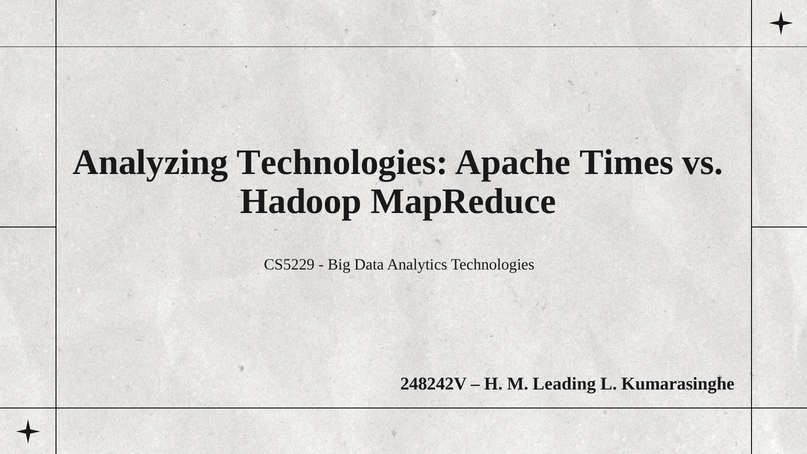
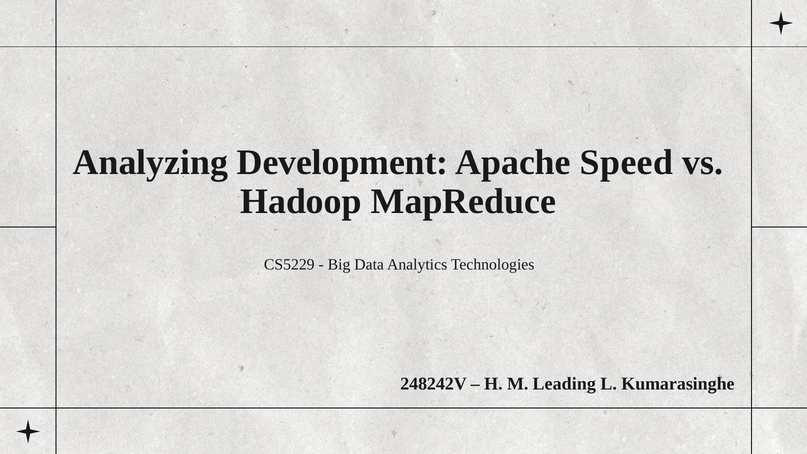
Analyzing Technologies: Technologies -> Development (343, 162)
Times: Times -> Speed (626, 162)
